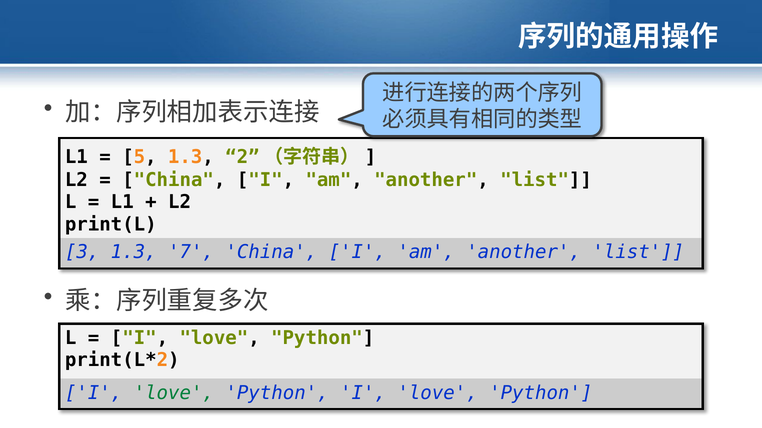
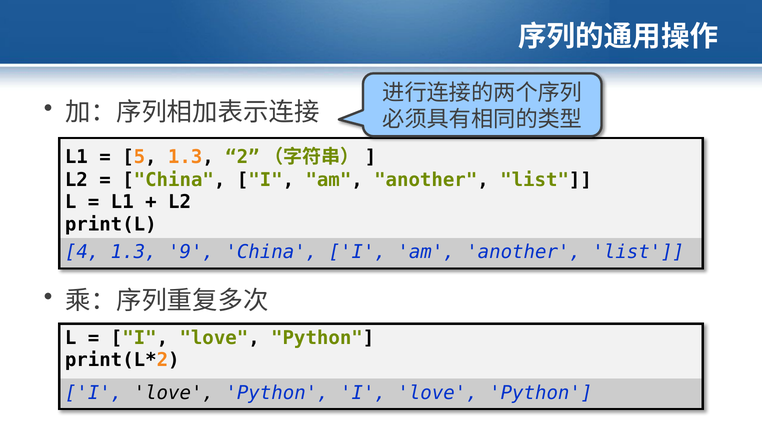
3: 3 -> 4 (82, 253)
7: 7 -> 9 (191, 253)
love colour: green -> black (174, 393)
